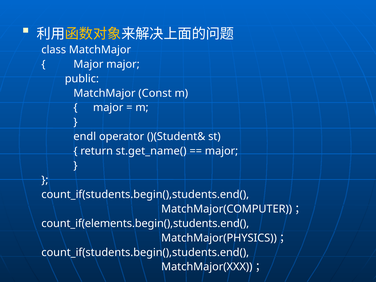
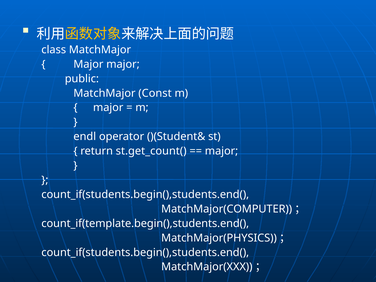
st.get_name(: st.get_name( -> st.get_count( (151, 151)
count_if(elements.begin(),students.end(: count_if(elements.begin(),students.end( -> count_if(template.begin(),students.end( (145, 223)
